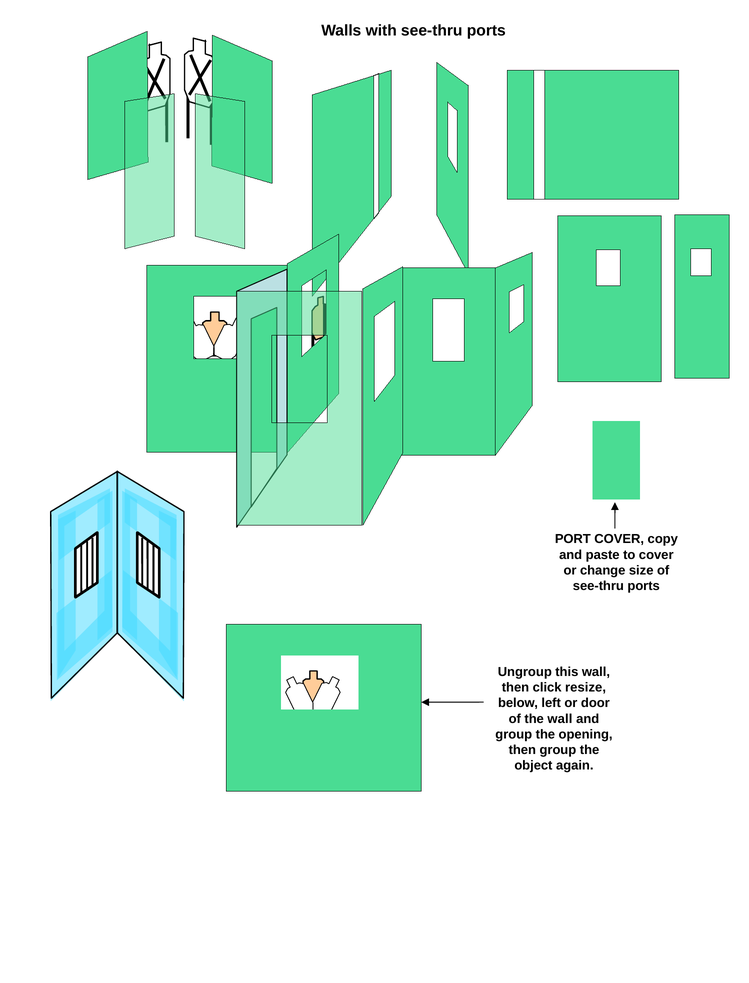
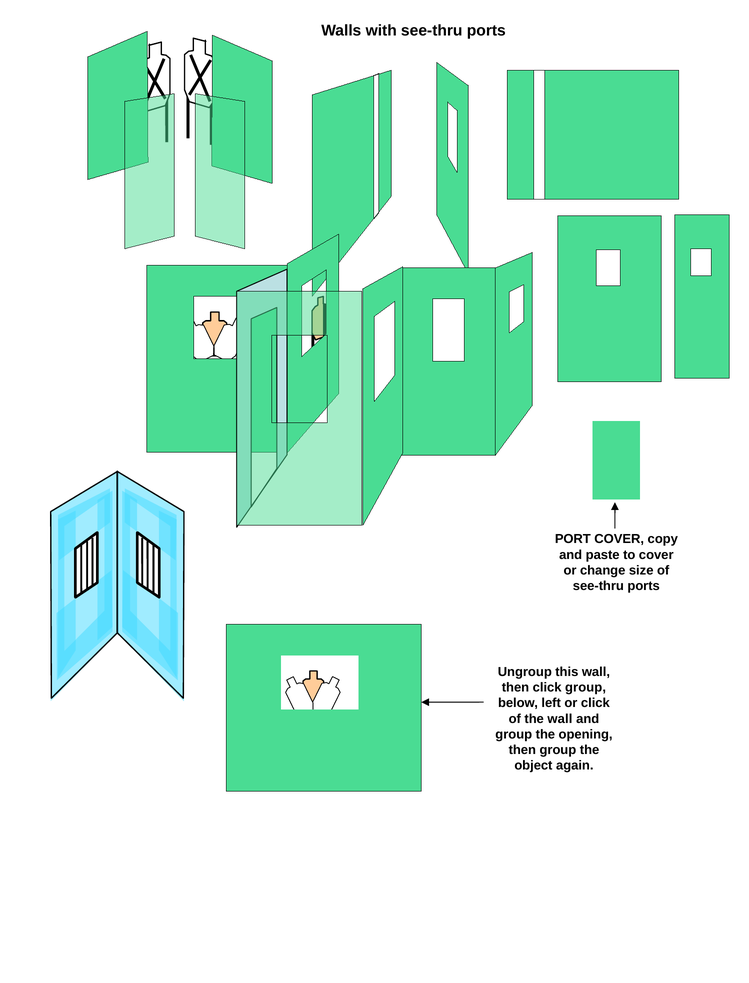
click resize: resize -> group (586, 687)
or door: door -> click (595, 703)
